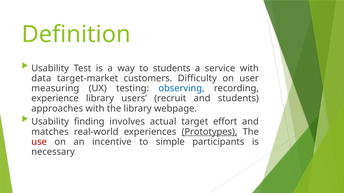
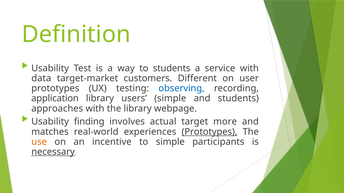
Difficulty: Difficulty -> Different (197, 79)
measuring: measuring -> prototypes (55, 89)
experience: experience -> application (55, 99)
users recruit: recruit -> simple (170, 99)
effort: effort -> more (225, 122)
use colour: red -> orange (39, 142)
necessary underline: none -> present (53, 152)
